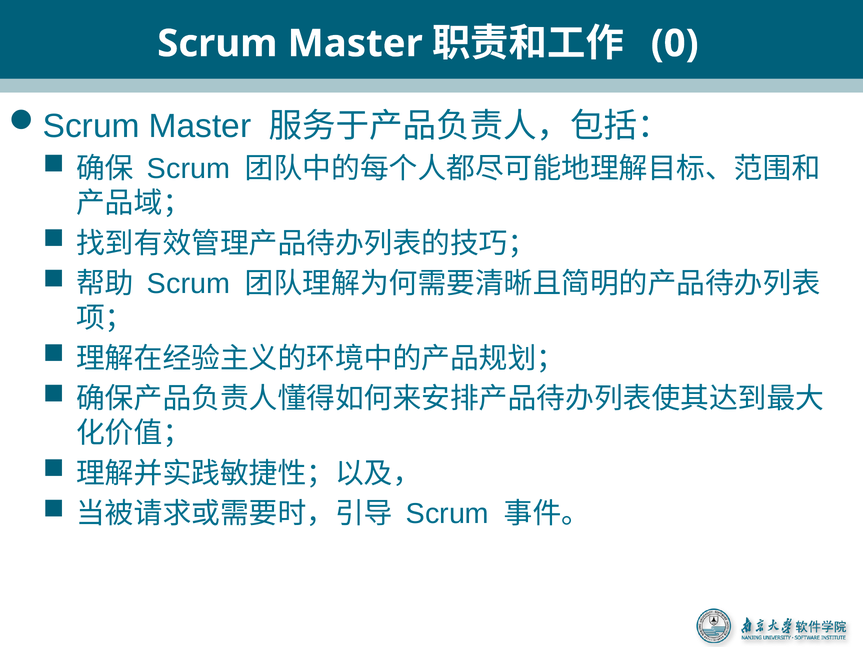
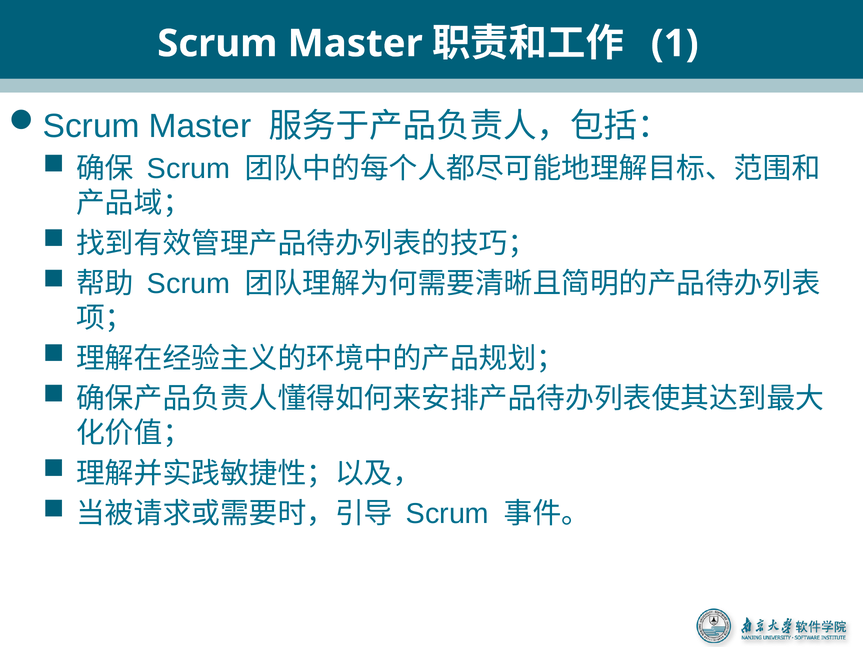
0: 0 -> 1 (675, 44)
